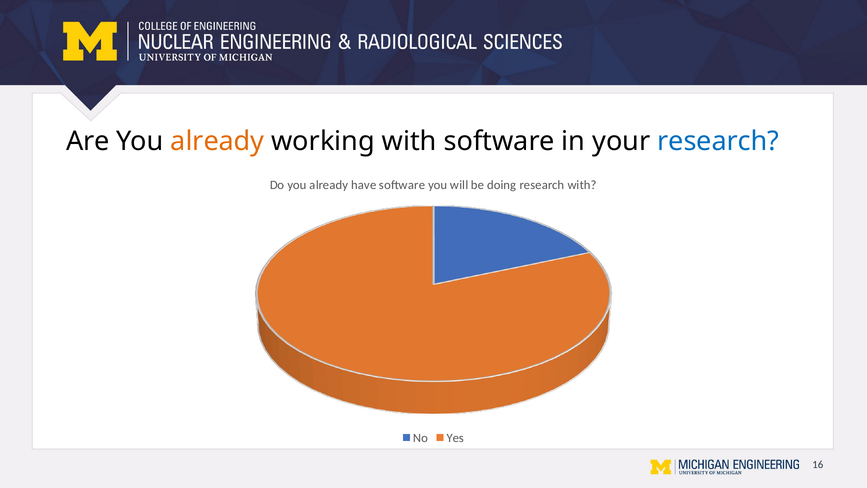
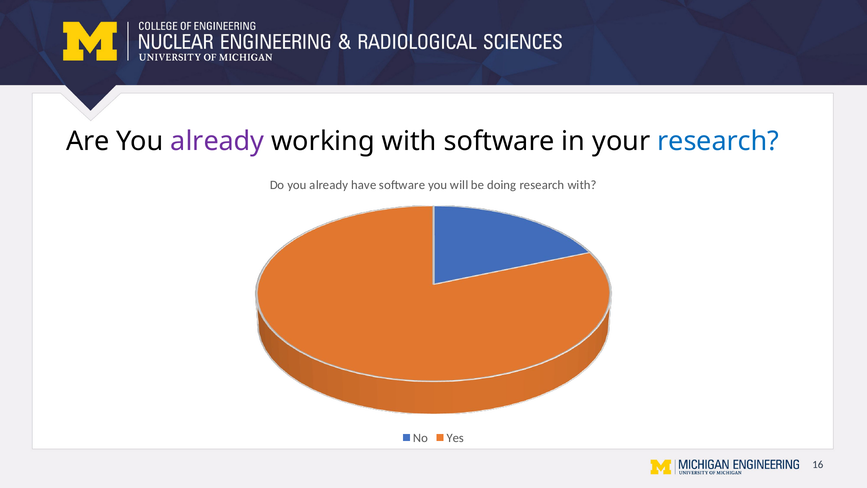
already colour: orange -> purple (217, 141)
